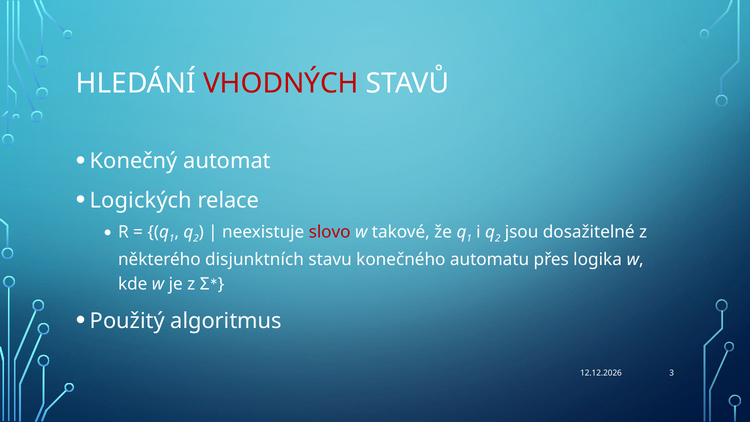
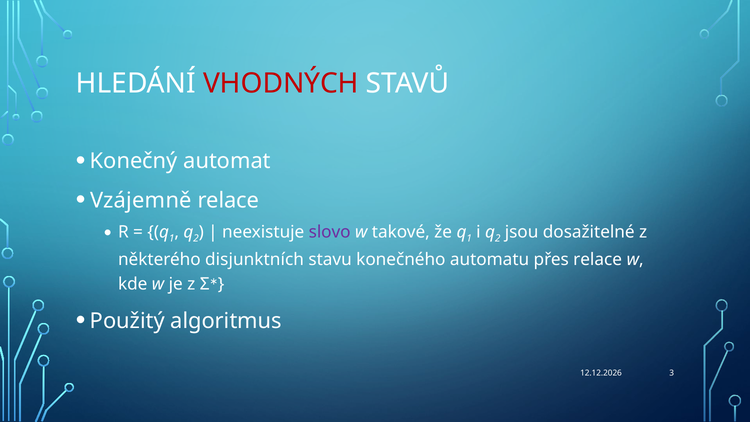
Logických: Logických -> Vzájemně (141, 200)
slovo colour: red -> purple (330, 232)
přes logika: logika -> relace (598, 259)
